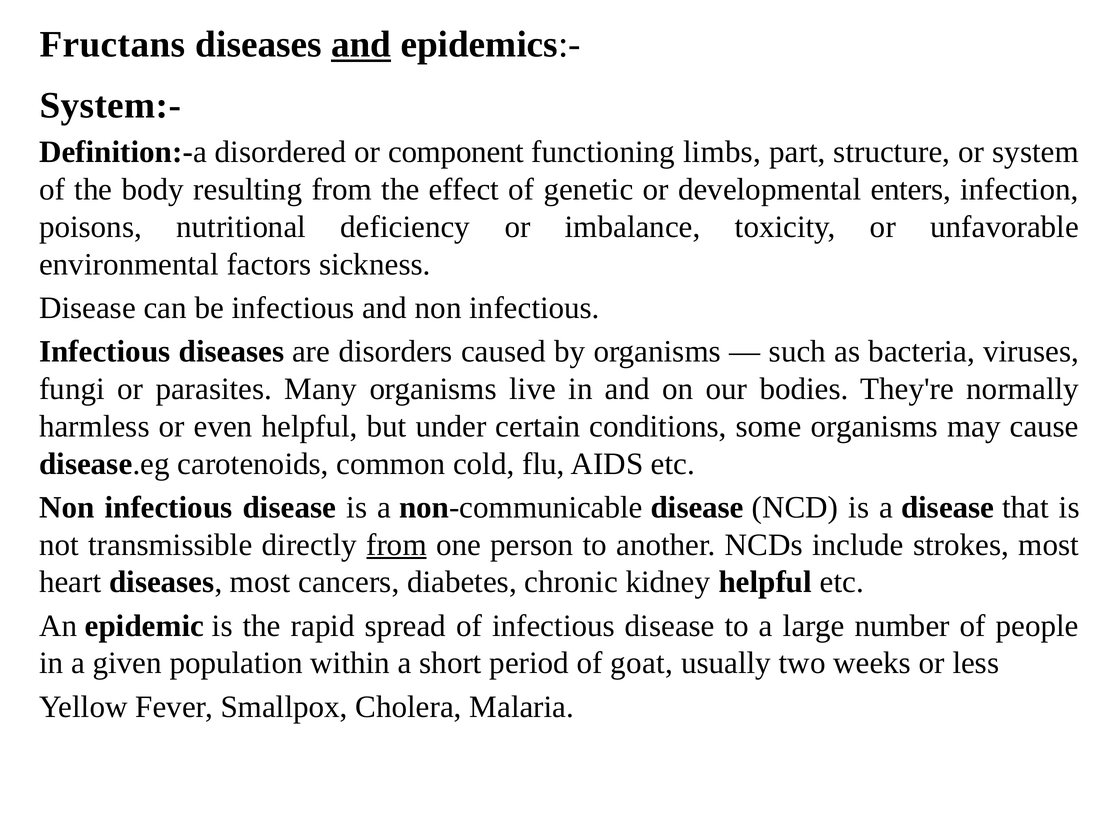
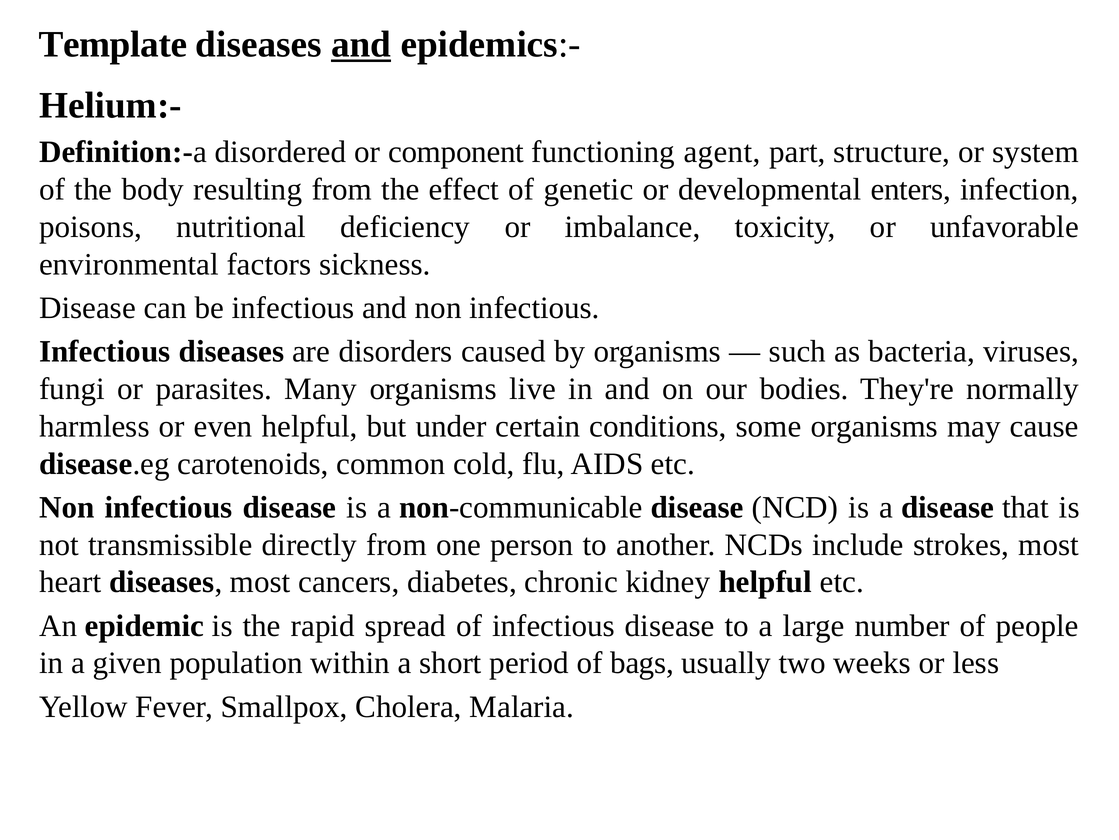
Fructans: Fructans -> Template (113, 45)
System:-: System:- -> Helium:- (111, 105)
limbs: limbs -> agent (722, 152)
from underline: present -> none (397, 544)
goat: goat -> bags (642, 663)
